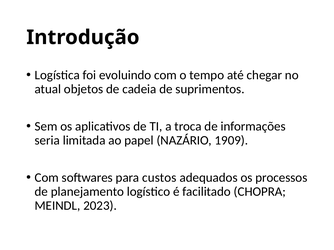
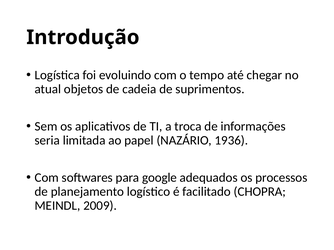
1909: 1909 -> 1936 (231, 141)
custos: custos -> google (160, 178)
2023: 2023 -> 2009 (100, 206)
